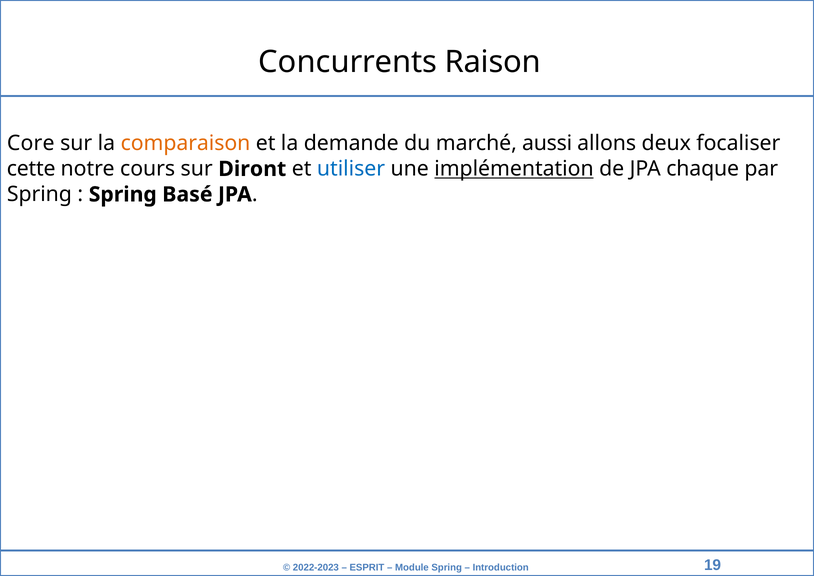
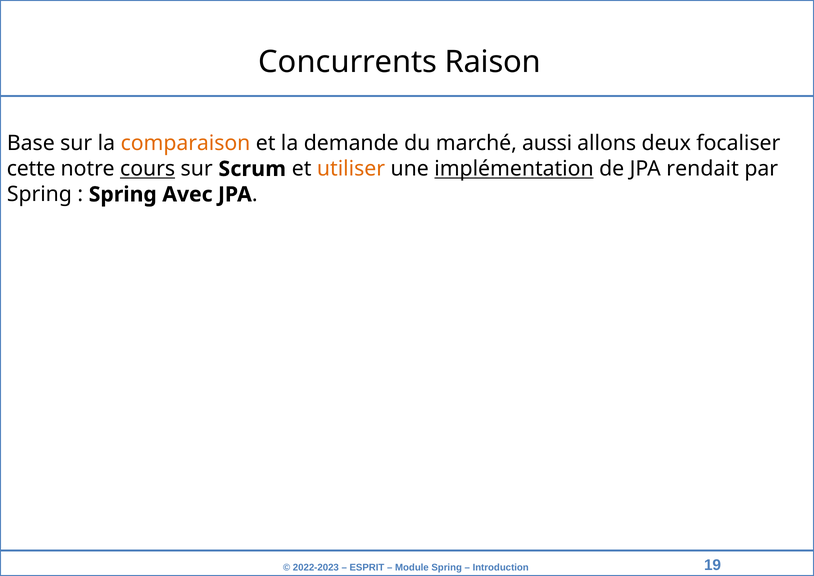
Core: Core -> Base (31, 143)
cours underline: none -> present (148, 169)
Diront: Diront -> Scrum (252, 169)
utiliser colour: blue -> orange (351, 169)
chaque: chaque -> rendait (703, 169)
Basé: Basé -> Avec (187, 194)
